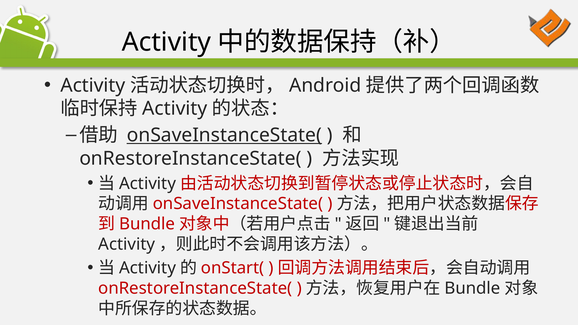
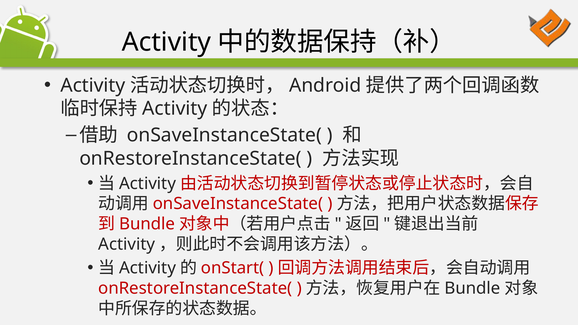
onSaveInstanceState( underline: present -> none (224, 135)
